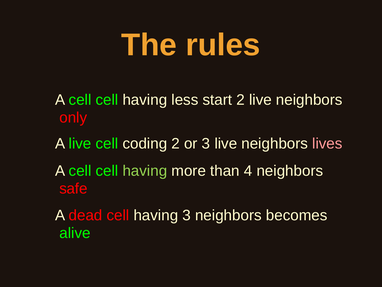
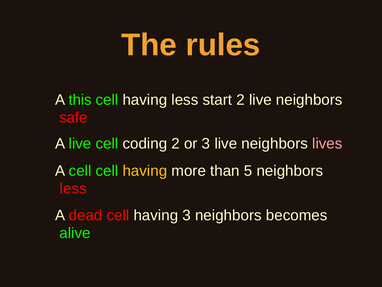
cell: cell -> this (80, 100)
only: only -> safe (73, 118)
having colour: light green -> yellow (145, 171)
4: 4 -> 5 (248, 171)
safe: safe -> less (73, 188)
